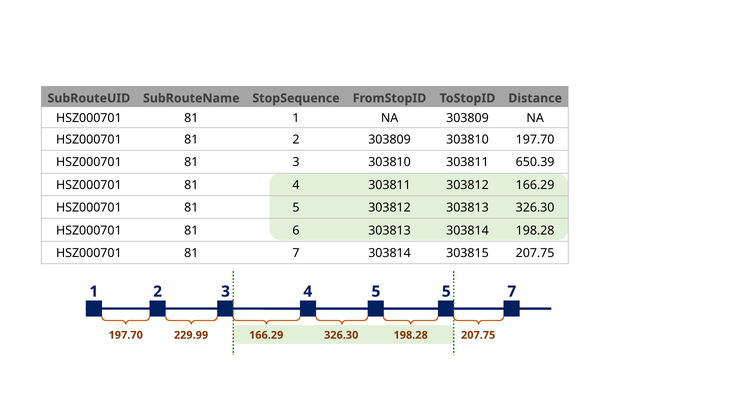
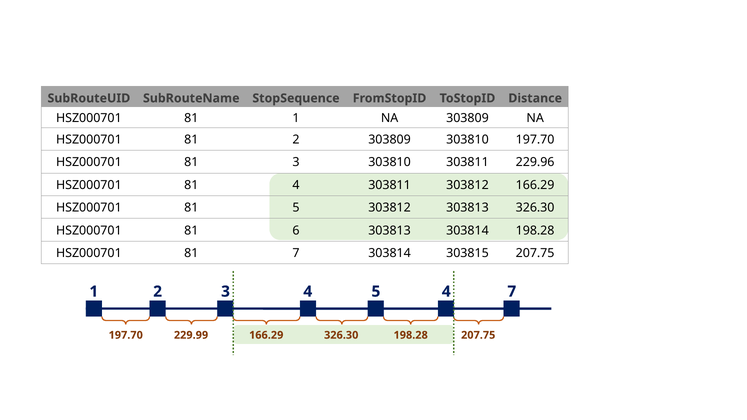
650.39: 650.39 -> 229.96 (535, 162)
5 5: 5 -> 4 (446, 292)
